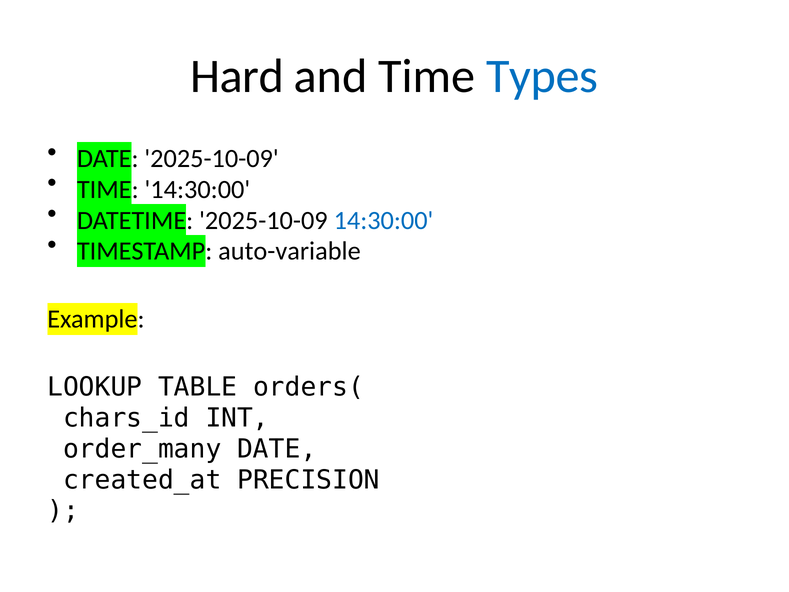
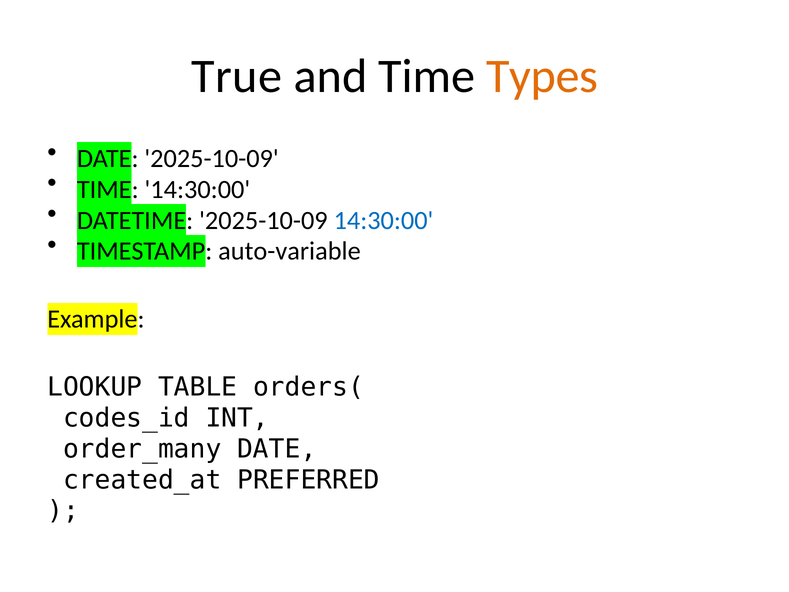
Hard: Hard -> True (237, 76)
Types colour: blue -> orange (542, 76)
chars_id: chars_id -> codes_id (126, 418)
PRECISION: PRECISION -> PREFERRED (308, 480)
